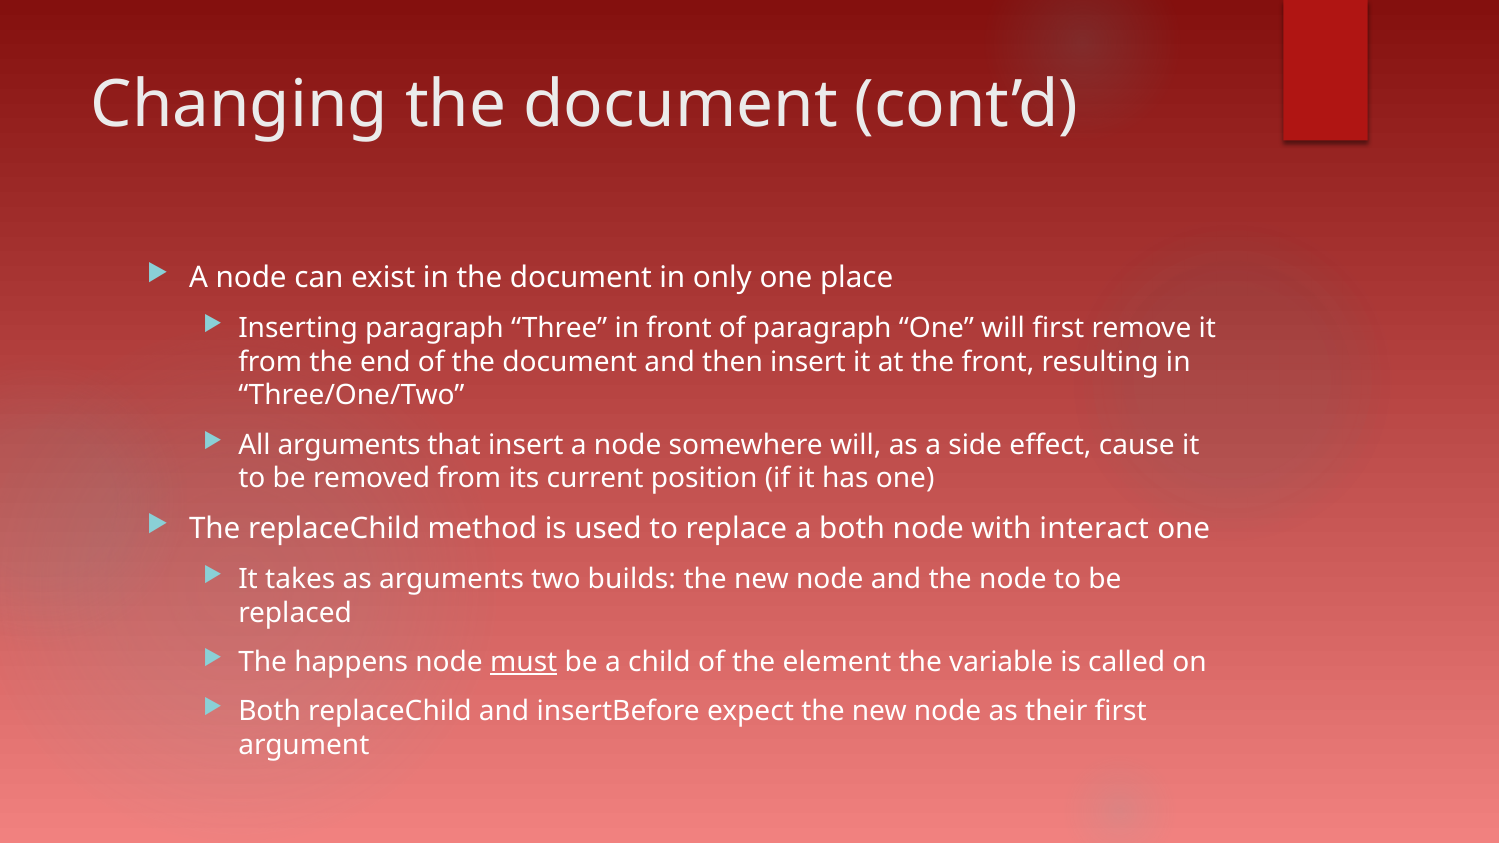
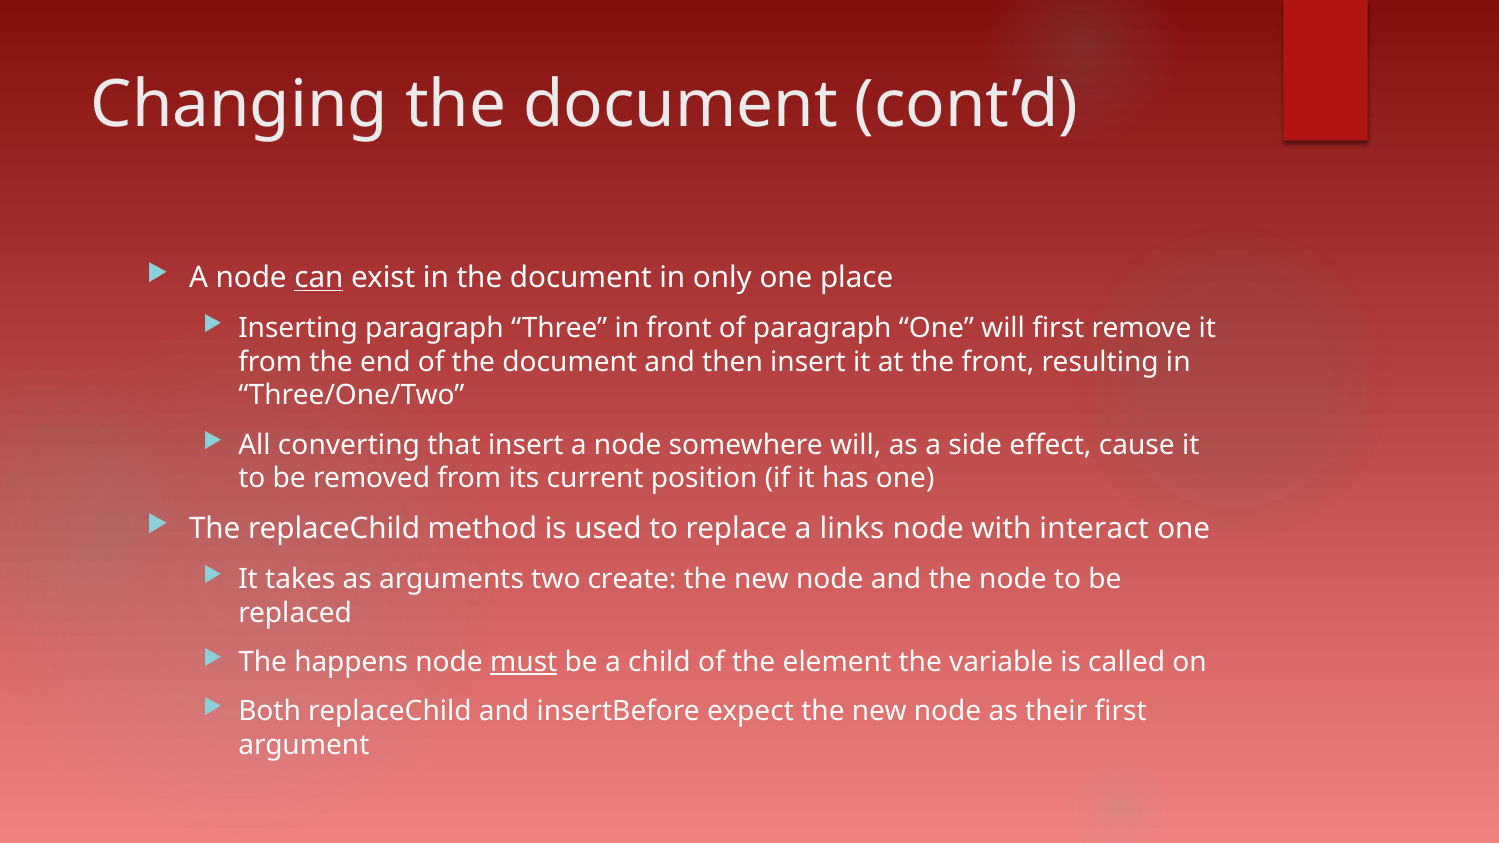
can underline: none -> present (319, 278)
All arguments: arguments -> converting (349, 445)
a both: both -> links (852, 529)
builds: builds -> create (632, 579)
